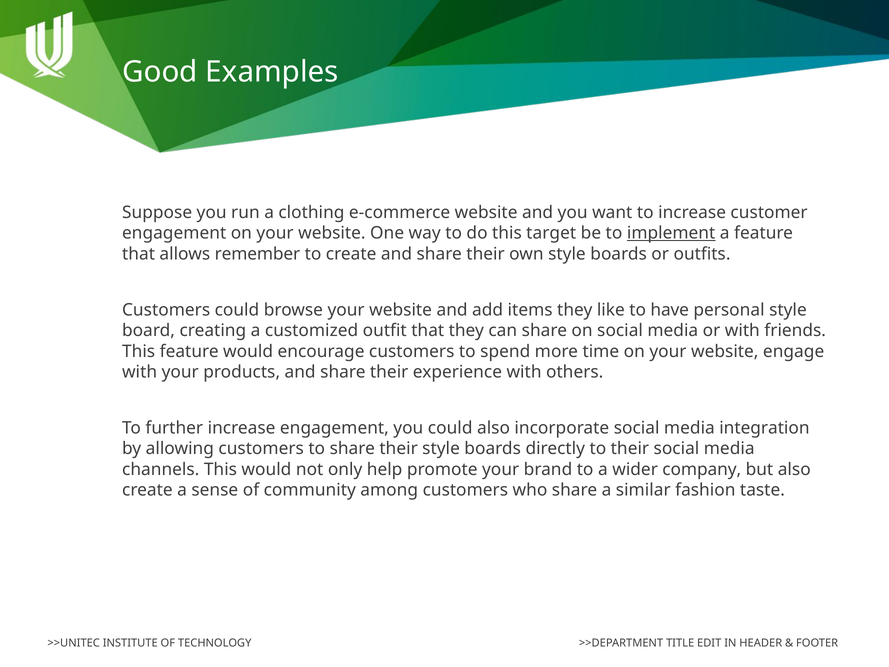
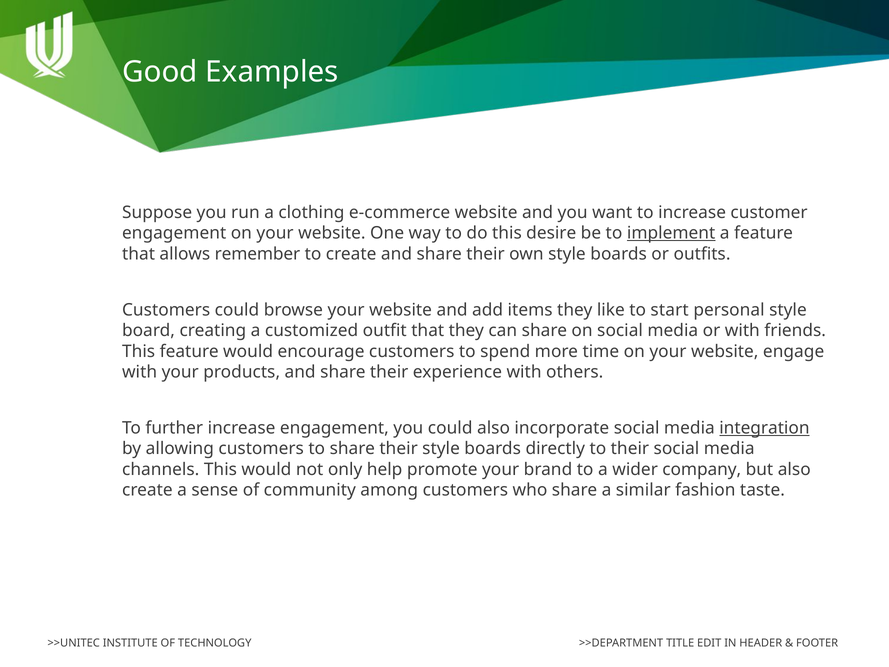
target: target -> desire (551, 233)
have: have -> start (670, 310)
integration underline: none -> present (764, 428)
